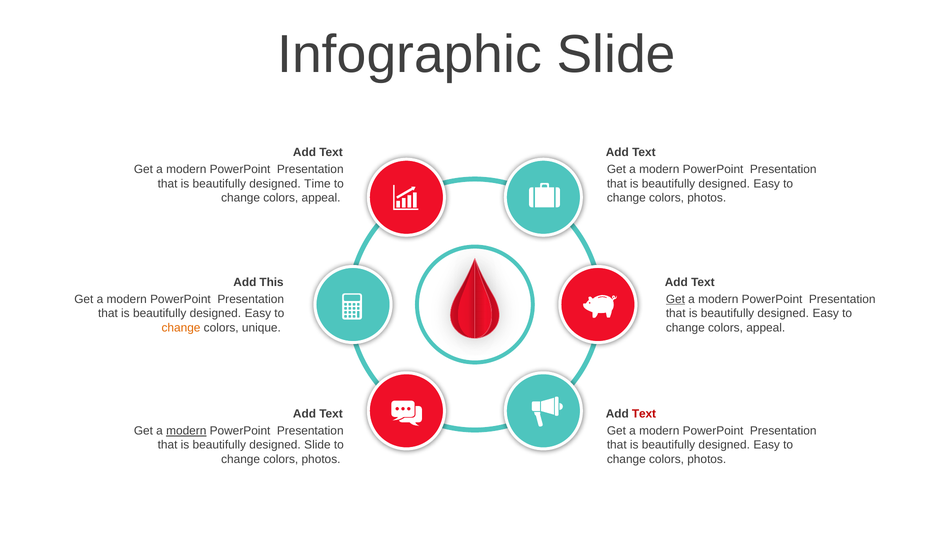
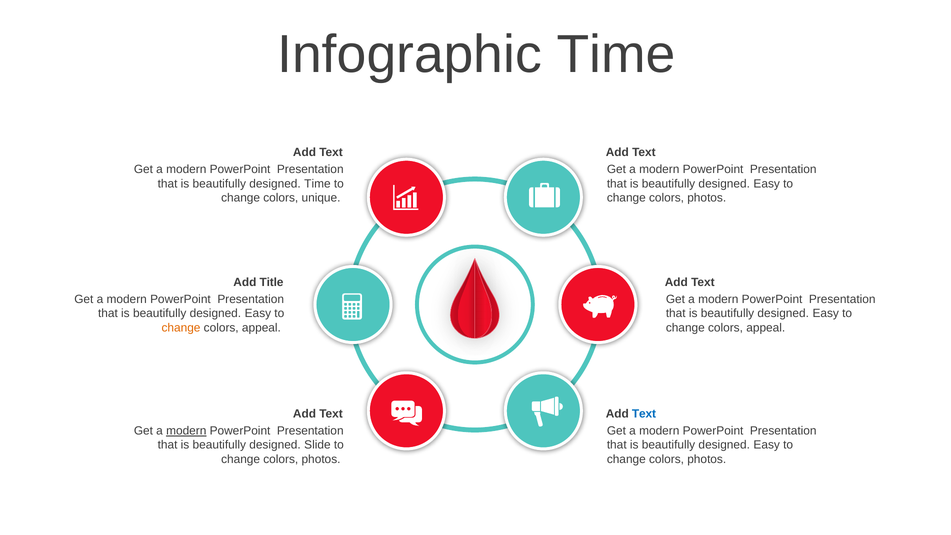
Infographic Slide: Slide -> Time (616, 54)
appeal: appeal -> unique (321, 198)
This: This -> Title (272, 282)
Get underline: present -> none (675, 299)
unique: unique -> appeal (261, 328)
Text colour: red -> blue (644, 414)
